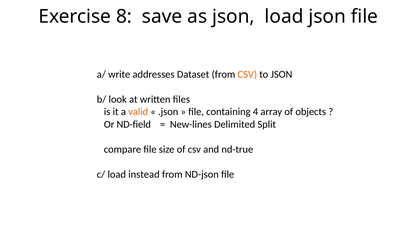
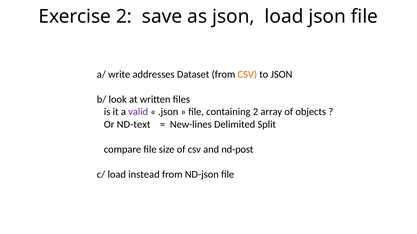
Exercise 8: 8 -> 2 (124, 16)
valid colour: orange -> purple (138, 112)
containing 4: 4 -> 2 (255, 112)
ND-field: ND-field -> ND-text (134, 125)
nd-true: nd-true -> nd-post (237, 150)
